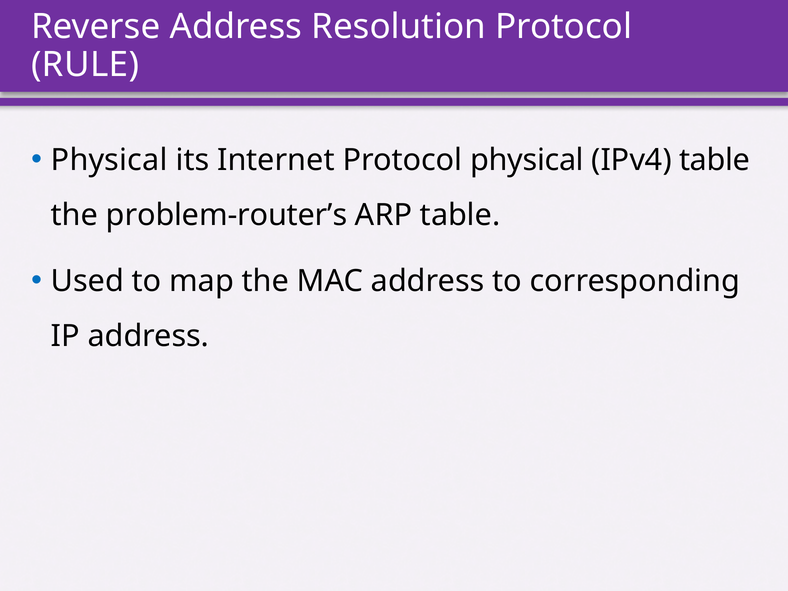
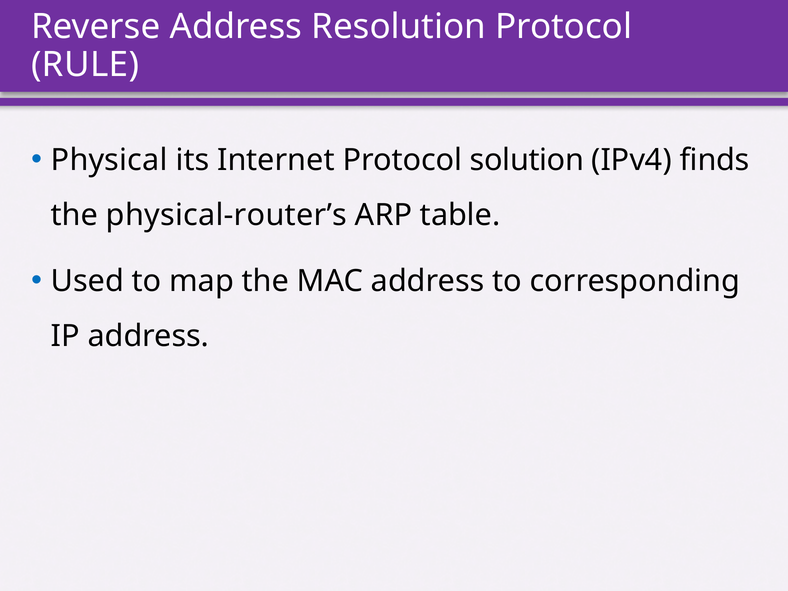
Protocol physical: physical -> solution (527, 160)
IPv4 table: table -> finds (715, 160)
problem-router’s: problem-router’s -> physical-router’s (226, 215)
